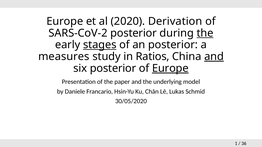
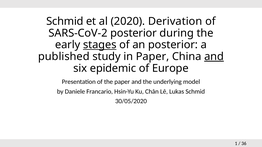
Europe: Europe -> Schmid (65, 21)
the underline: present -> none (205, 33)
measures: measures -> published (64, 57)
in Ratios: Ratios -> Paper (153, 57)
six posterior: posterior -> epidemic (113, 68)
Europe underline: present -> none (170, 68)
